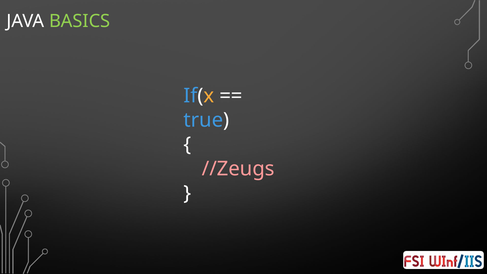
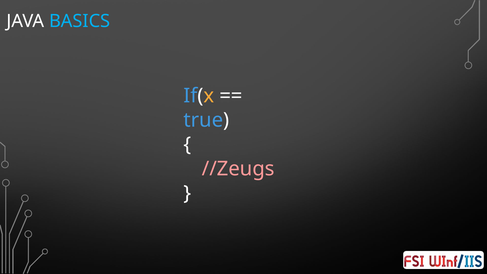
BASICS colour: light green -> light blue (80, 21)
